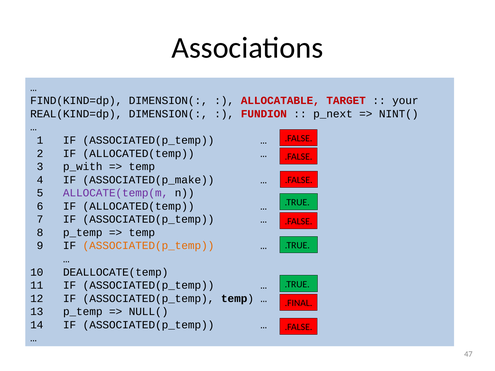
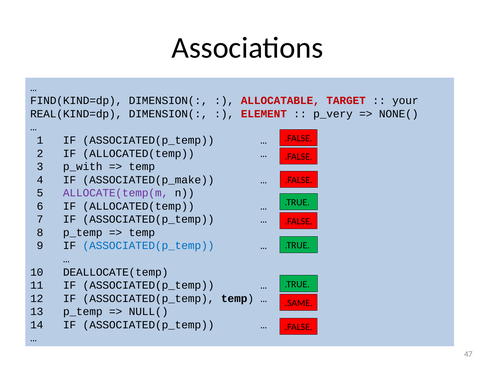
FUNDION: FUNDION -> ELEMENT (264, 114)
p_next: p_next -> p_very (333, 114)
NINT(: NINT( -> NONE( (399, 114)
ASSOCIATED(p_temp colour: orange -> blue (148, 246)
.FINAL: .FINAL -> .SAME (299, 303)
